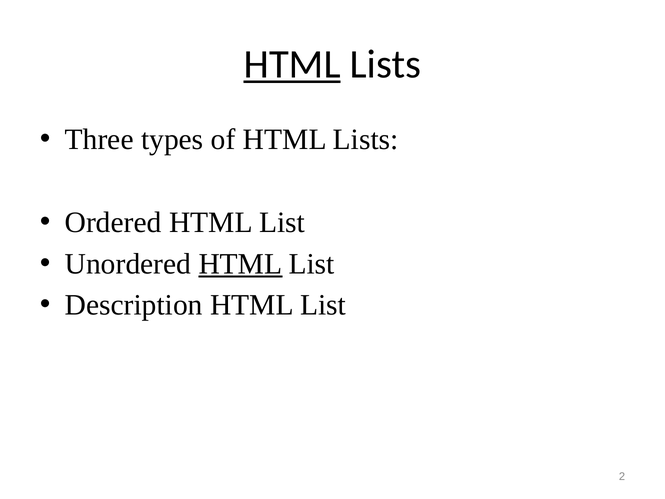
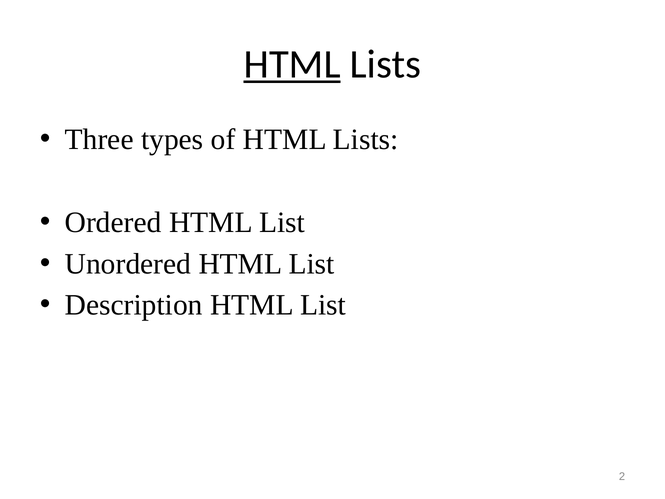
HTML underline: present -> none (240, 264)
